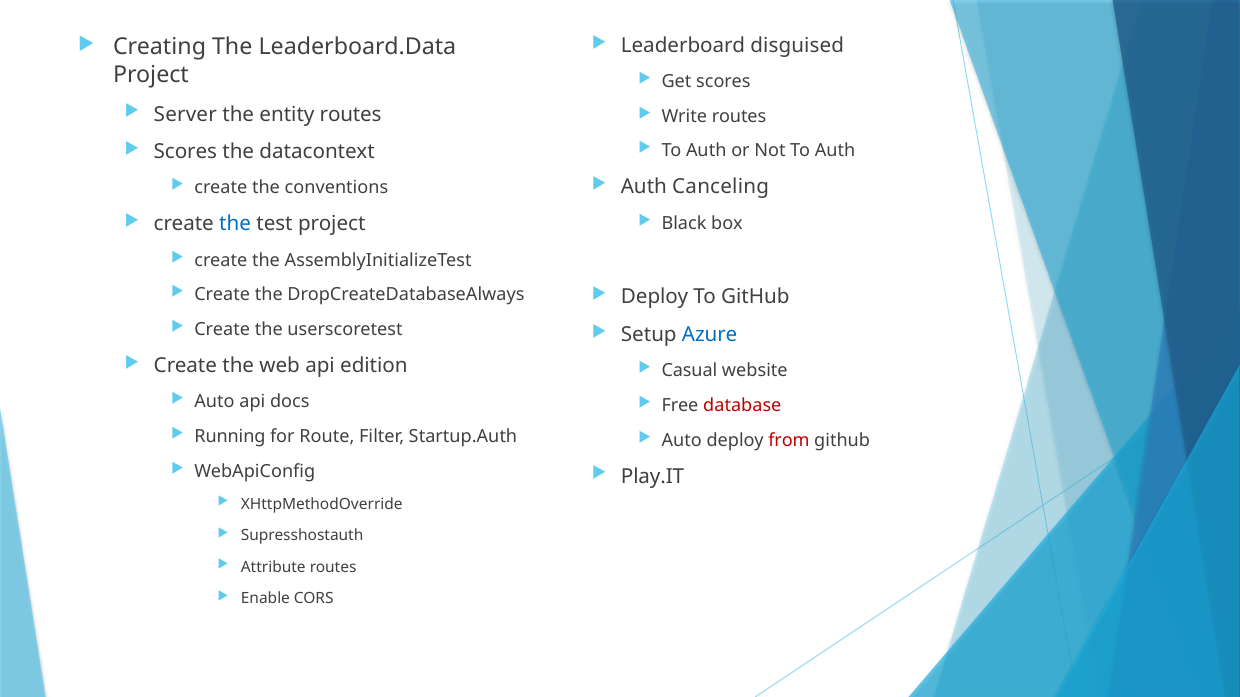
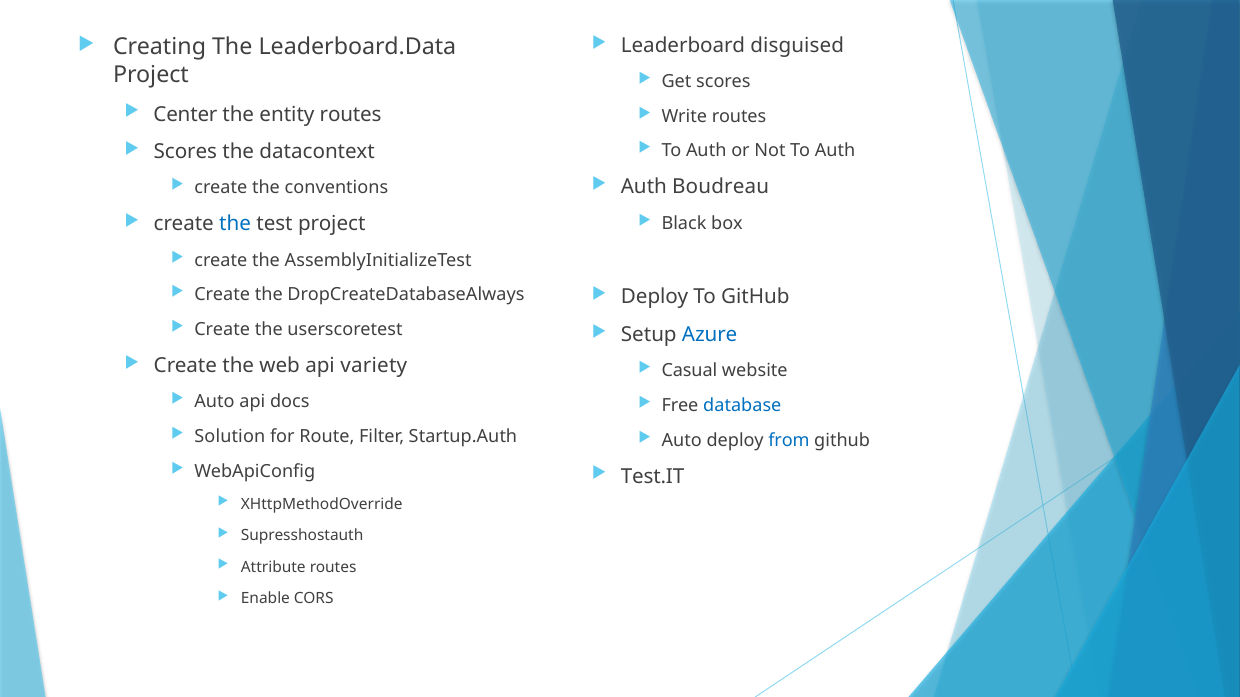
Server: Server -> Center (185, 114)
Canceling: Canceling -> Boudreau (721, 187)
edition: edition -> variety (374, 366)
database colour: red -> blue (742, 406)
Running: Running -> Solution (230, 437)
from colour: red -> blue (789, 440)
Play.IT: Play.IT -> Test.IT (653, 477)
